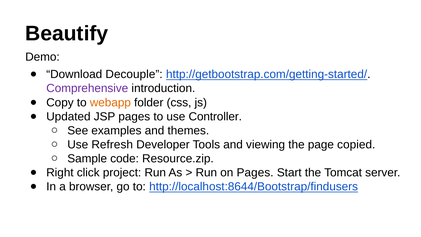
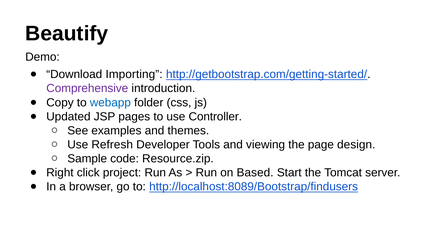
Decouple: Decouple -> Importing (134, 74)
webapp colour: orange -> blue (110, 102)
copied: copied -> design (356, 145)
on Pages: Pages -> Based (255, 173)
http://localhost:8644/Bootstrap/findusers: http://localhost:8644/Bootstrap/findusers -> http://localhost:8089/Bootstrap/findusers (254, 187)
